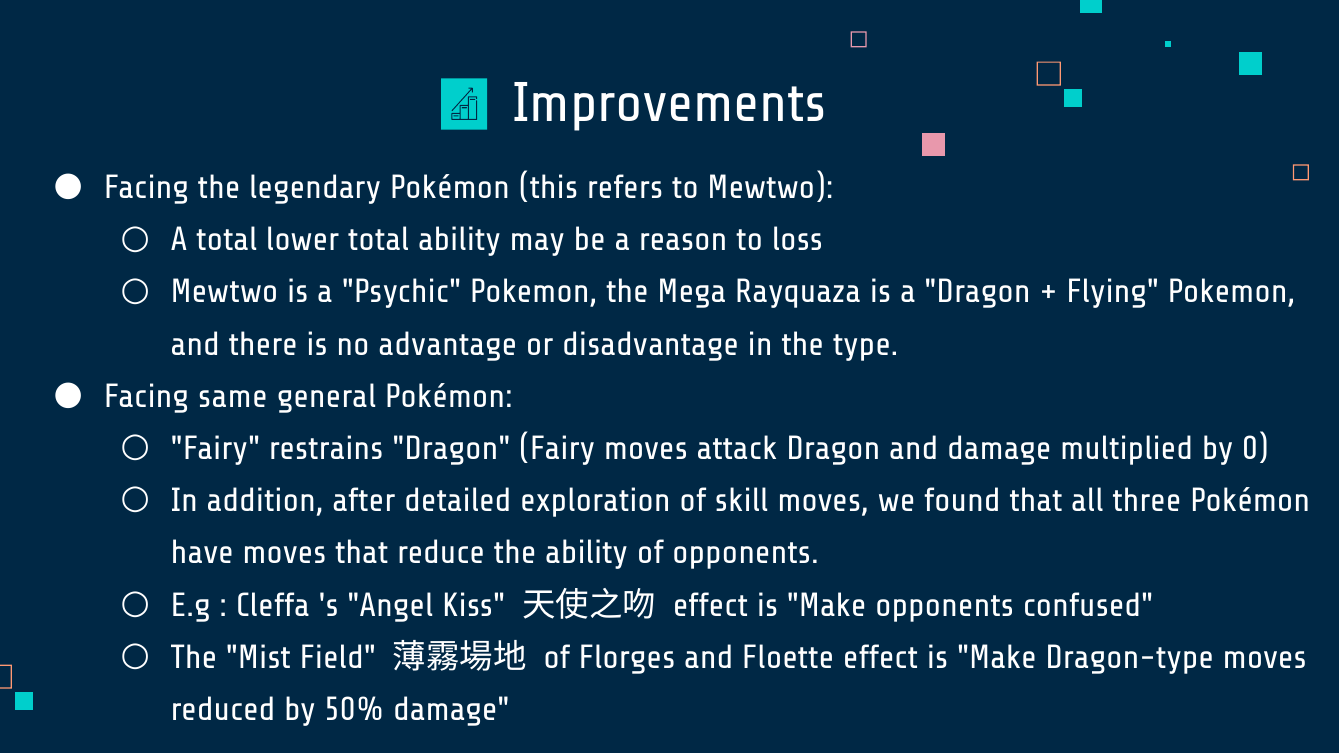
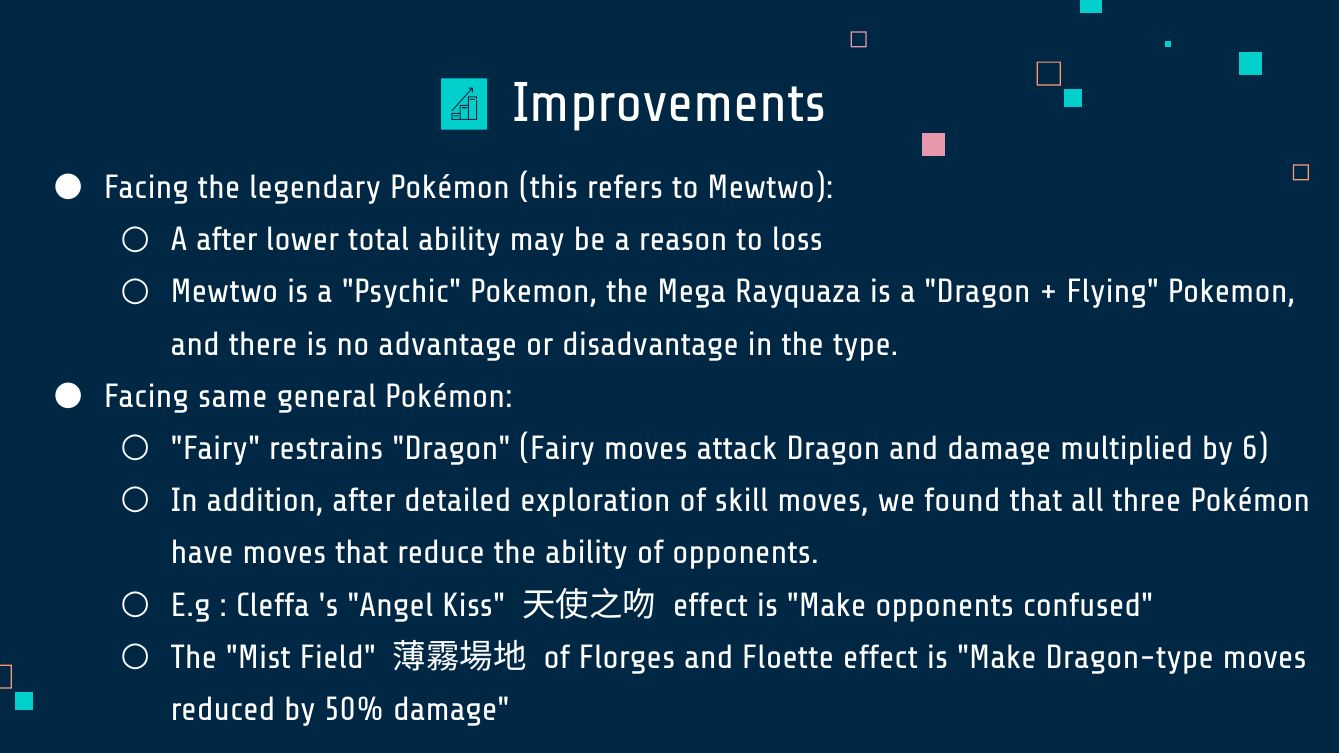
A total: total -> after (227, 240)
0: 0 -> 6 (1255, 449)
